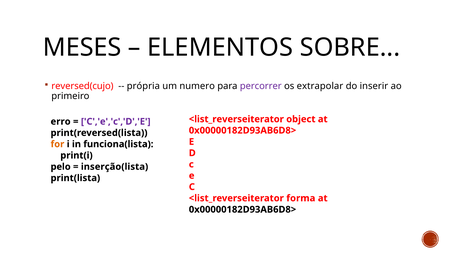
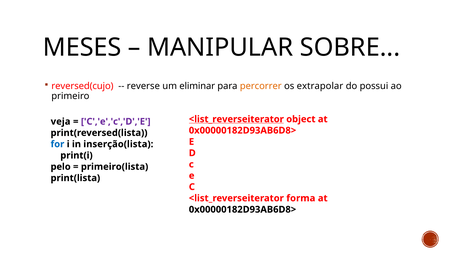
ELEMENTOS: ELEMENTOS -> MANIPULAR (220, 48)
própria: própria -> reverse (143, 86)
numero: numero -> eliminar (197, 86)
percorrer colour: purple -> orange (261, 86)
inserir: inserir -> possui (374, 86)
<list_reverseiterator underline: none -> present (236, 119)
erro: erro -> veja (61, 121)
for colour: orange -> blue (57, 144)
funciona(lista: funciona(lista -> inserção(lista (118, 144)
inserção(lista: inserção(lista -> primeiro(lista (115, 166)
